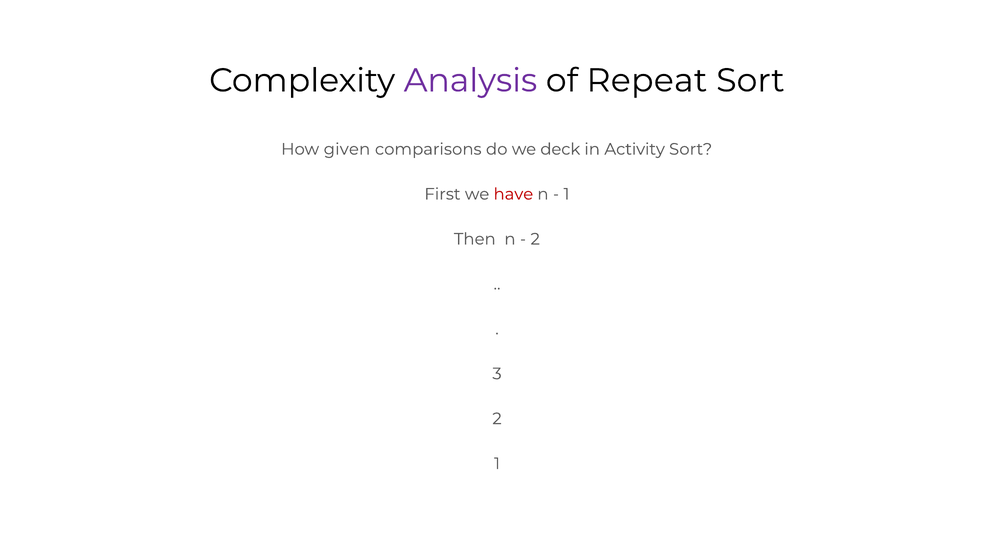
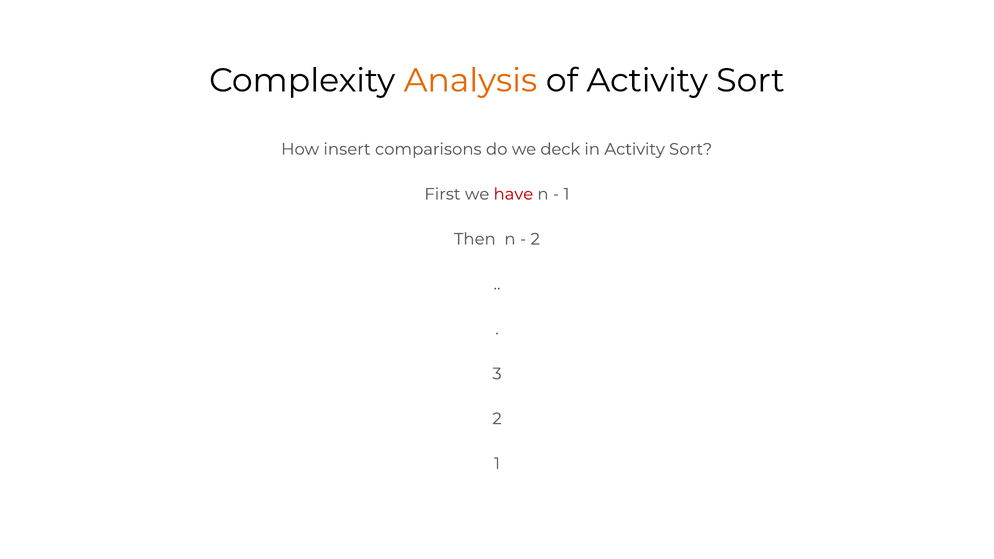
Analysis colour: purple -> orange (470, 81)
of Repeat: Repeat -> Activity (647, 81)
given: given -> insert (347, 149)
